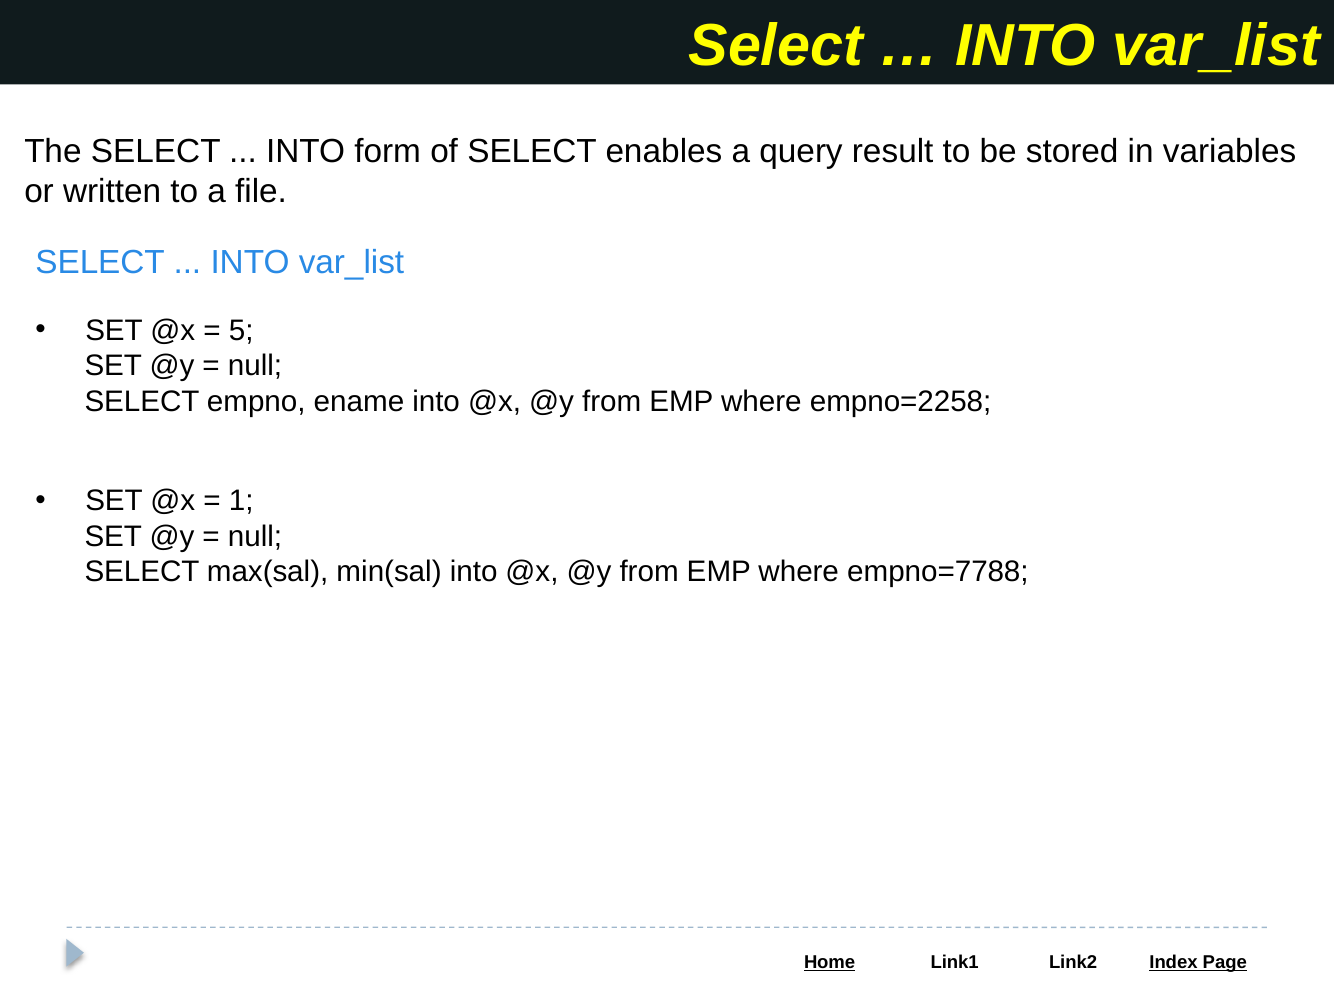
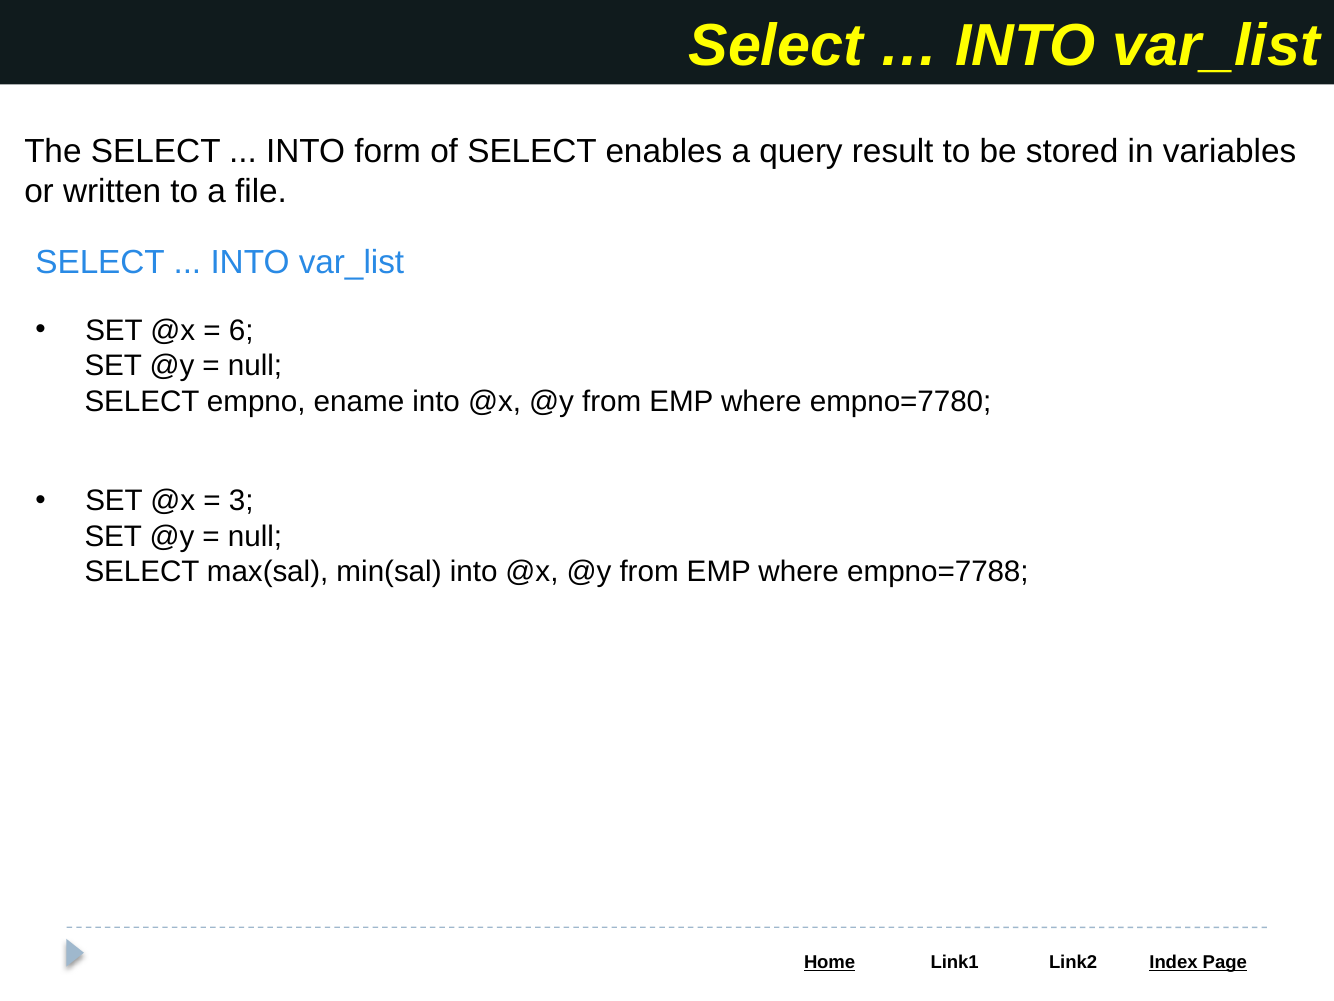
5: 5 -> 6 (241, 330)
empno=2258: empno=2258 -> empno=7780 (901, 401)
1: 1 -> 3 (241, 501)
